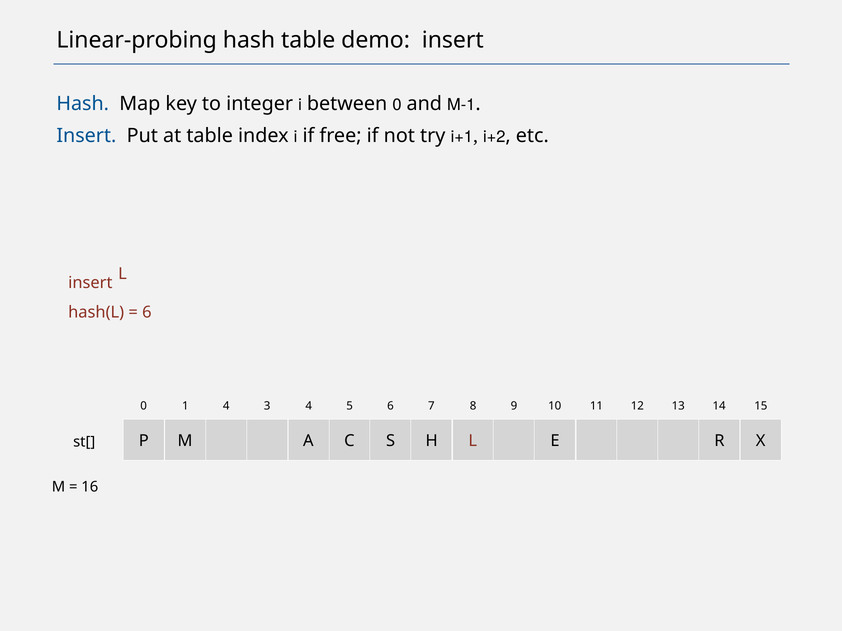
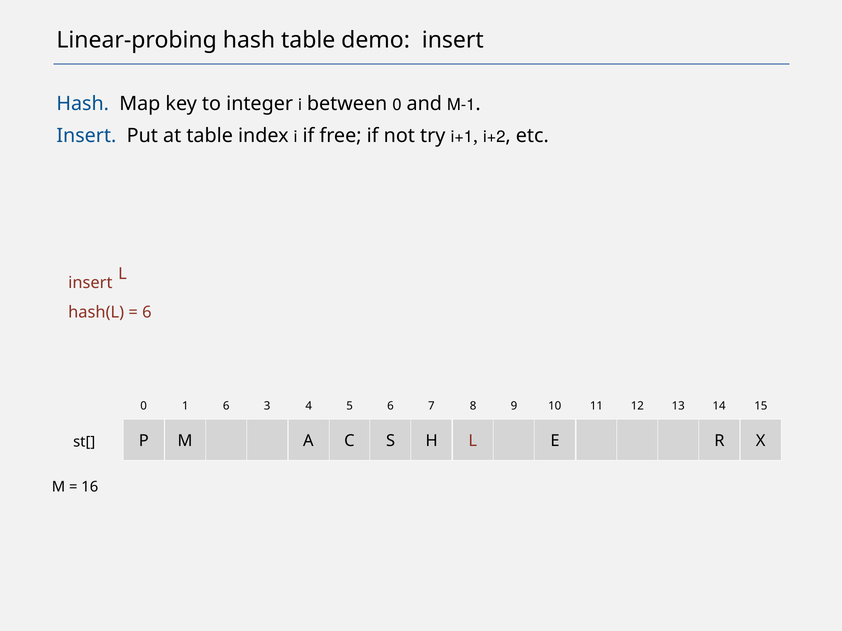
1 4: 4 -> 6 (226, 406)
